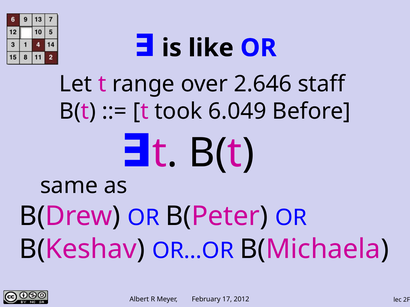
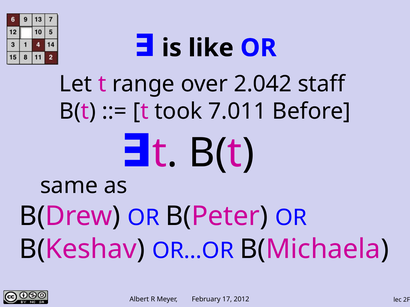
2.646: 2.646 -> 2.042 (263, 84)
6.049: 6.049 -> 7.011 (237, 112)
